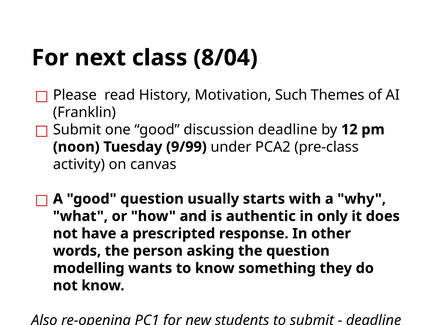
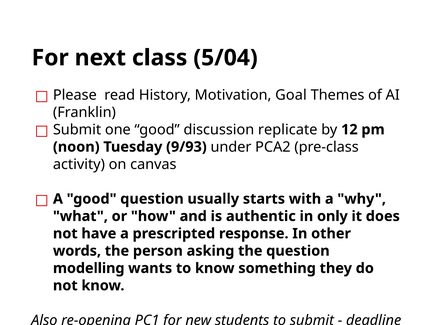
8/04: 8/04 -> 5/04 (226, 58)
Such: Such -> Goal (291, 95)
discussion deadline: deadline -> replicate (288, 130)
9/99: 9/99 -> 9/93 (186, 147)
